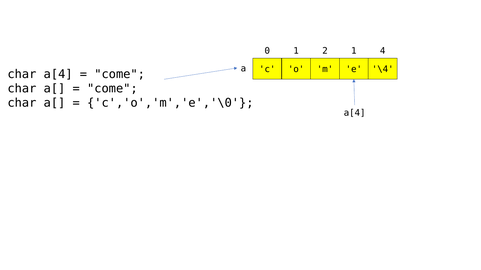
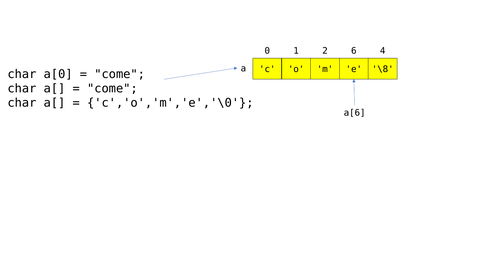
2 1: 1 -> 6 (354, 51)
\4: \4 -> \8 (383, 69)
char a[4: a[4 -> a[0 (58, 74)
a[4: a[4 -> a[6 (355, 113)
